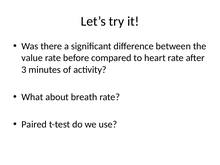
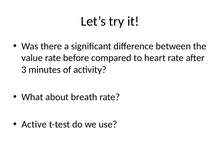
Paired: Paired -> Active (34, 124)
